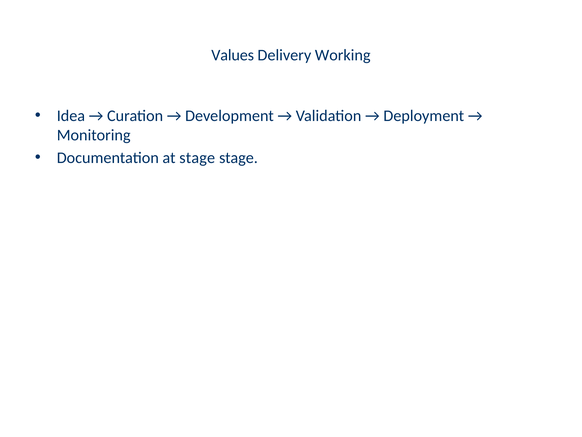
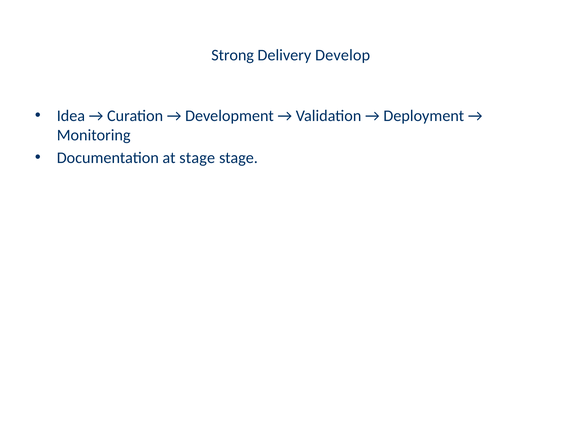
Values: Values -> Strong (233, 55)
Working: Working -> Develop (343, 55)
